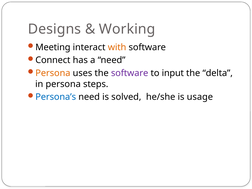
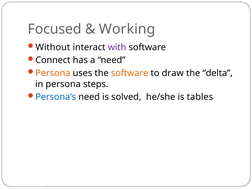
Designs: Designs -> Focused (55, 29)
Meeting: Meeting -> Without (53, 47)
with colour: orange -> purple (117, 47)
software colour: purple -> orange (130, 73)
input: input -> draw (173, 73)
usage: usage -> tables (200, 97)
